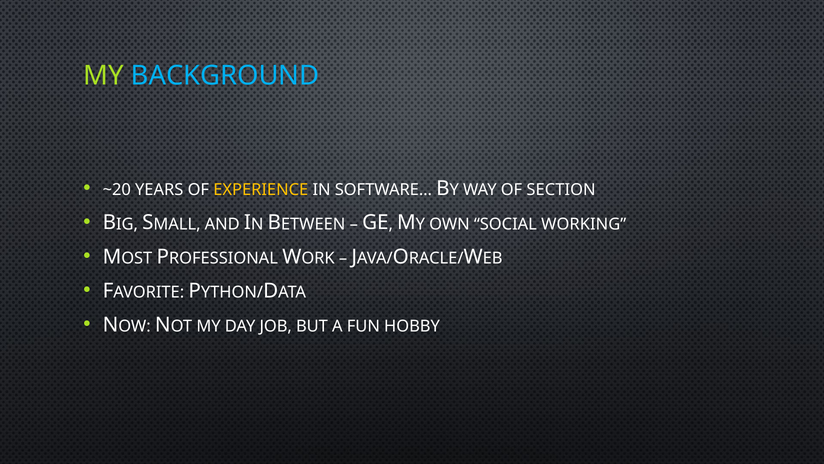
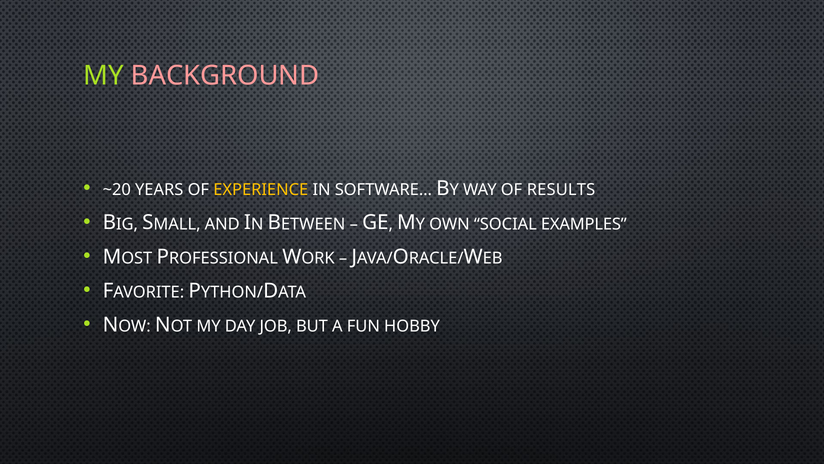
BACKGROUND colour: light blue -> pink (225, 76)
SECTION: SECTION -> RESULTS (561, 190)
WORKING: WORKING -> EXAMPLES (584, 224)
